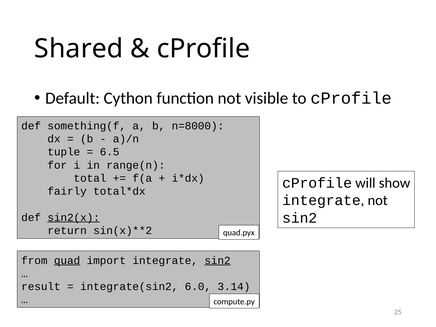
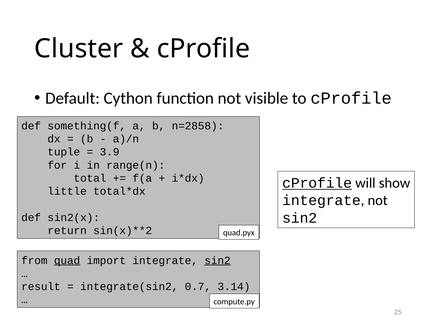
Shared: Shared -> Cluster (79, 49)
n=8000: n=8000 -> n=2858 (198, 126)
6.5: 6.5 -> 3.9 (110, 152)
cProfile underline: none -> present (317, 183)
fairly: fairly -> little (67, 191)
sin2(x underline: present -> none (74, 217)
6.0: 6.0 -> 0.7 (198, 287)
